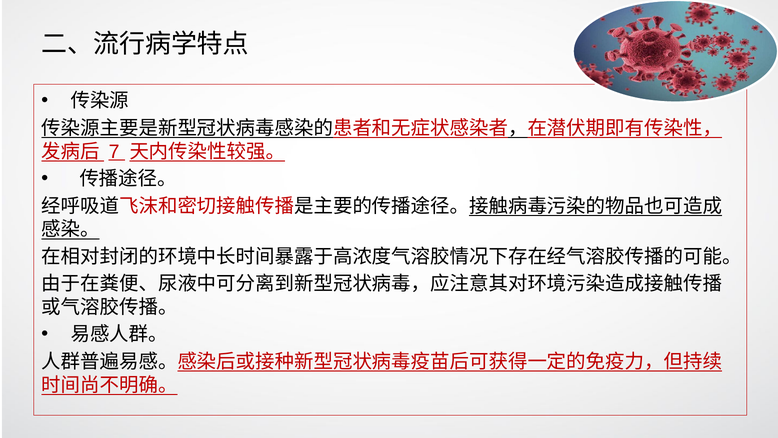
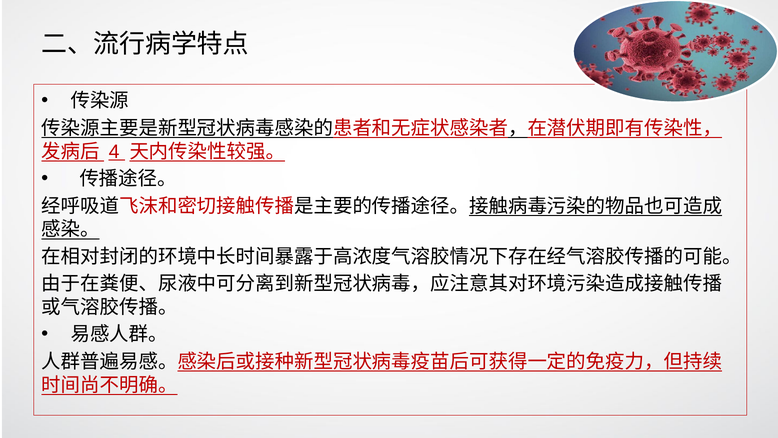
7: 7 -> 4 (114, 151)
